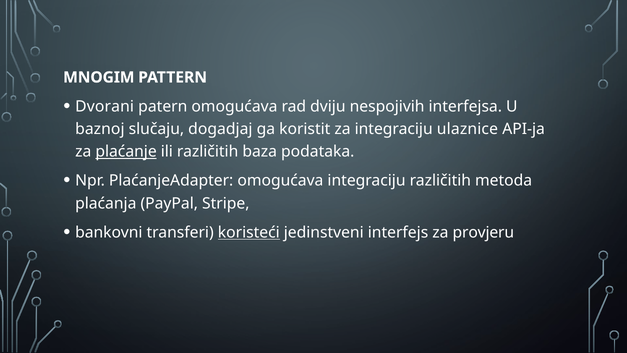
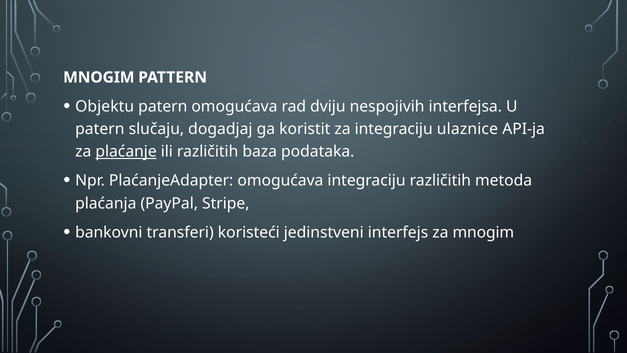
Dvorani: Dvorani -> Objektu (105, 106)
baznoj: baznoj -> patern (100, 129)
koristeći underline: present -> none (249, 232)
za provjeru: provjeru -> mnogim (483, 232)
